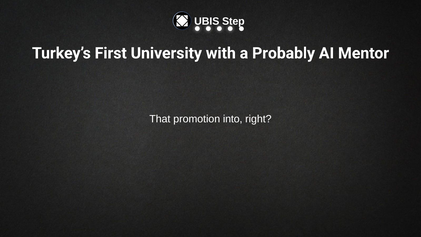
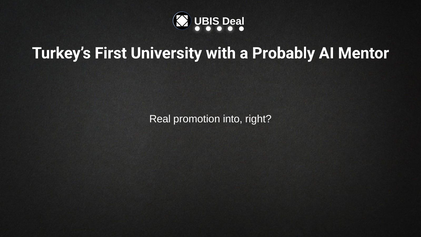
Step: Step -> Deal (233, 21)
That: That -> Real (160, 119)
